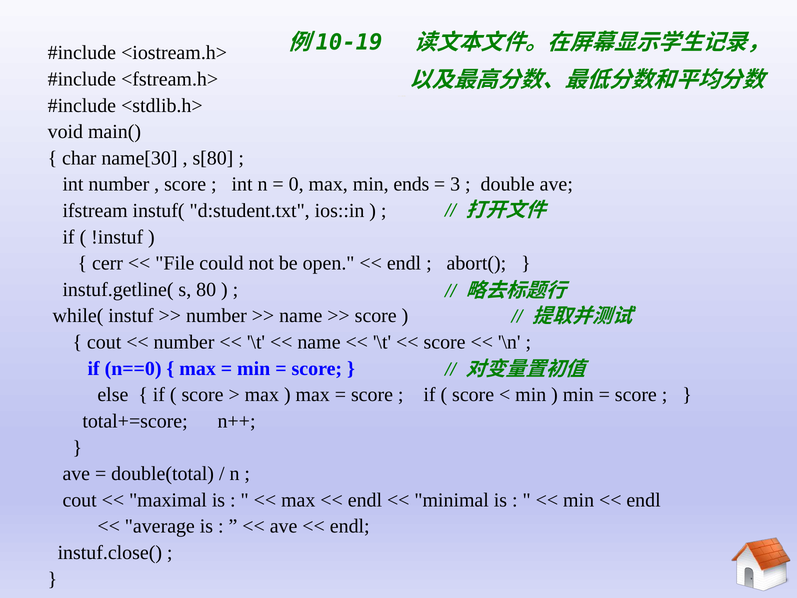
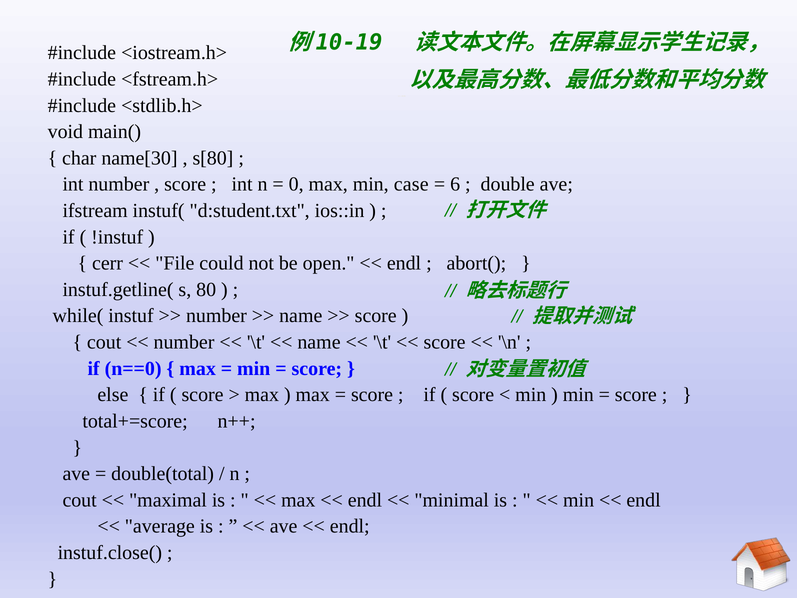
ends: ends -> case (411, 184)
3: 3 -> 6 (455, 184)
